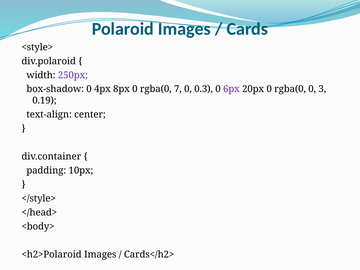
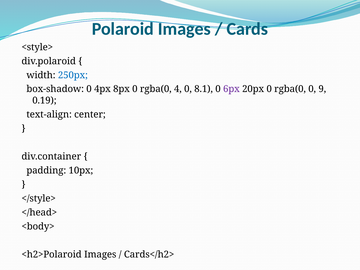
250px colour: purple -> blue (73, 75)
7: 7 -> 4 (178, 89)
0.3: 0.3 -> 8.1 (204, 89)
3: 3 -> 9 (322, 89)
